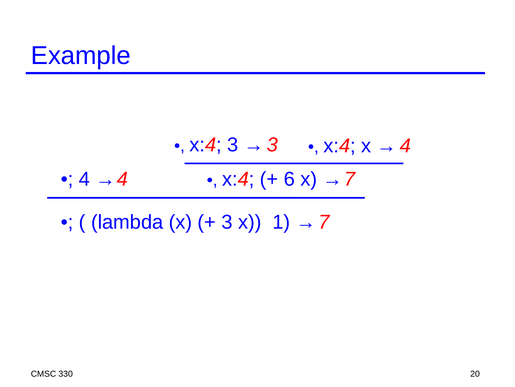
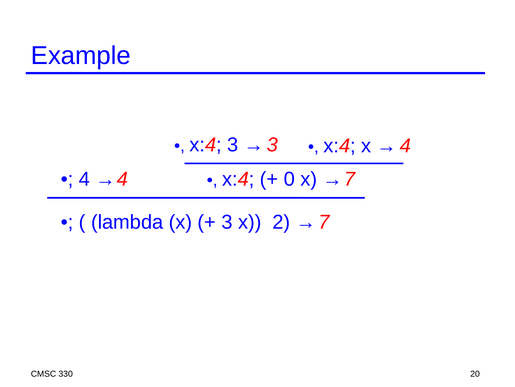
6: 6 -> 0 (289, 179)
1: 1 -> 2 (281, 222)
